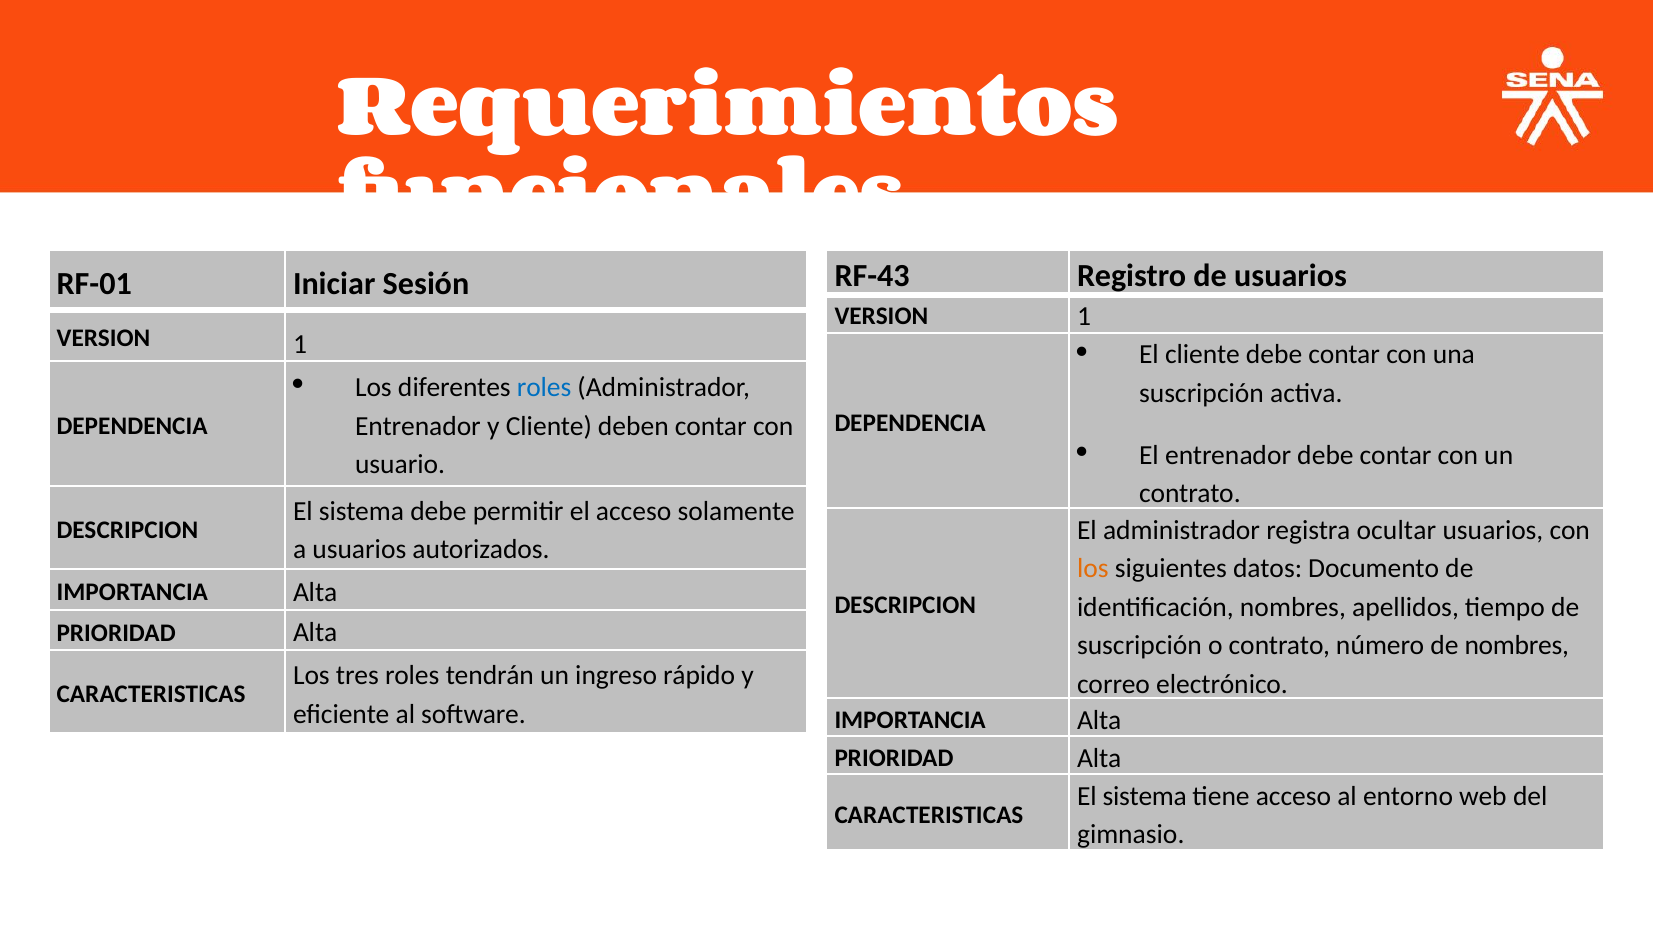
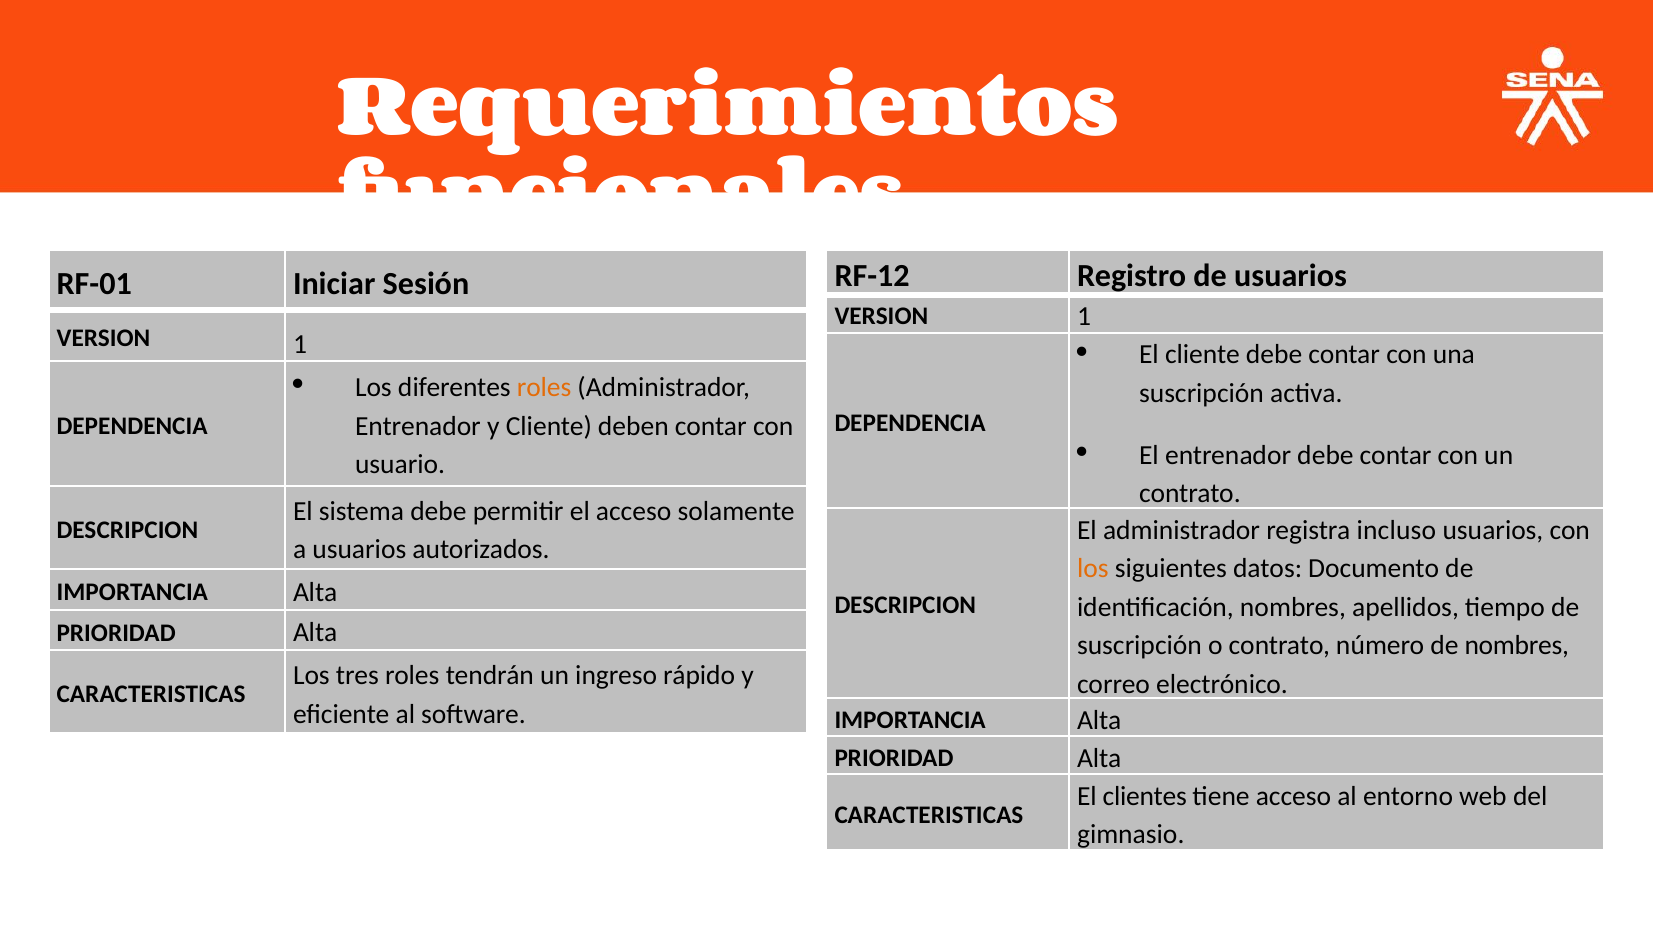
RF-43: RF-43 -> RF-12 (872, 276)
roles colour: blue -> orange (544, 388)
ocultar: ocultar -> incluso (1396, 530)
sistema: sistema -> clientes (1145, 796)
